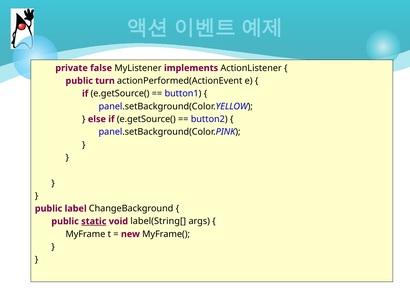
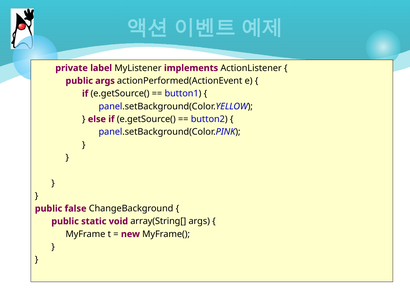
false: false -> label (101, 68)
public turn: turn -> args (105, 81)
label: label -> false (76, 208)
static underline: present -> none (94, 221)
label(String[: label(String[ -> array(String[ (158, 221)
